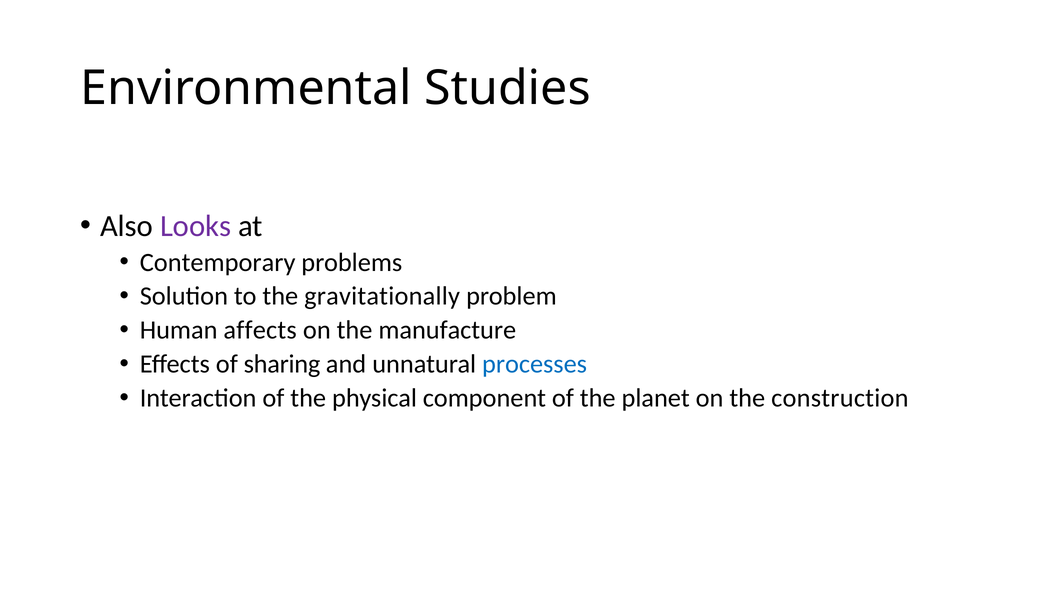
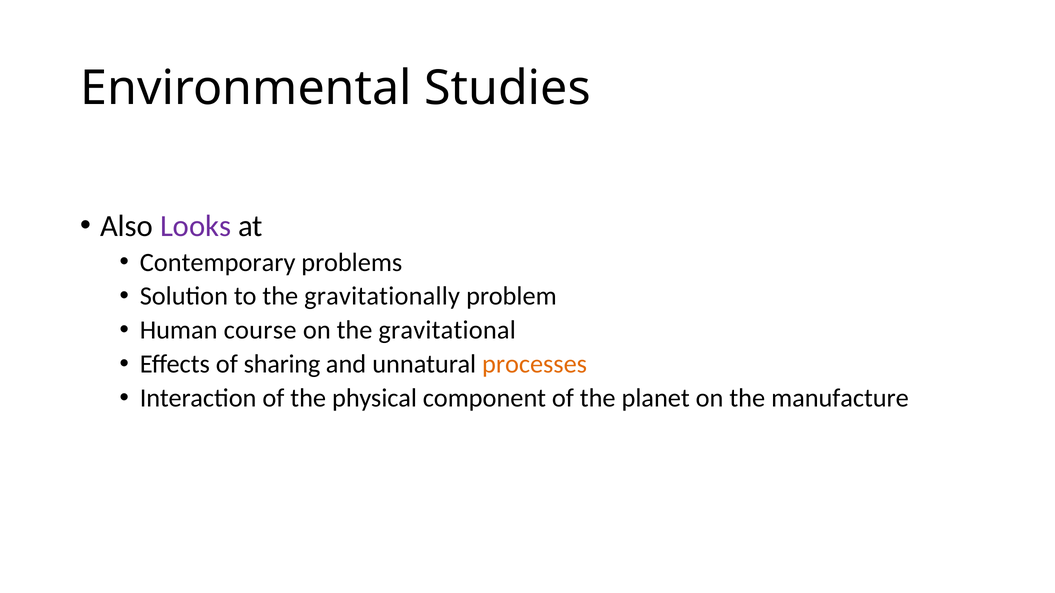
affects: affects -> course (260, 330)
manufacture: manufacture -> gravitational (447, 330)
processes colour: blue -> orange (535, 364)
construction: construction -> manufacture (840, 398)
